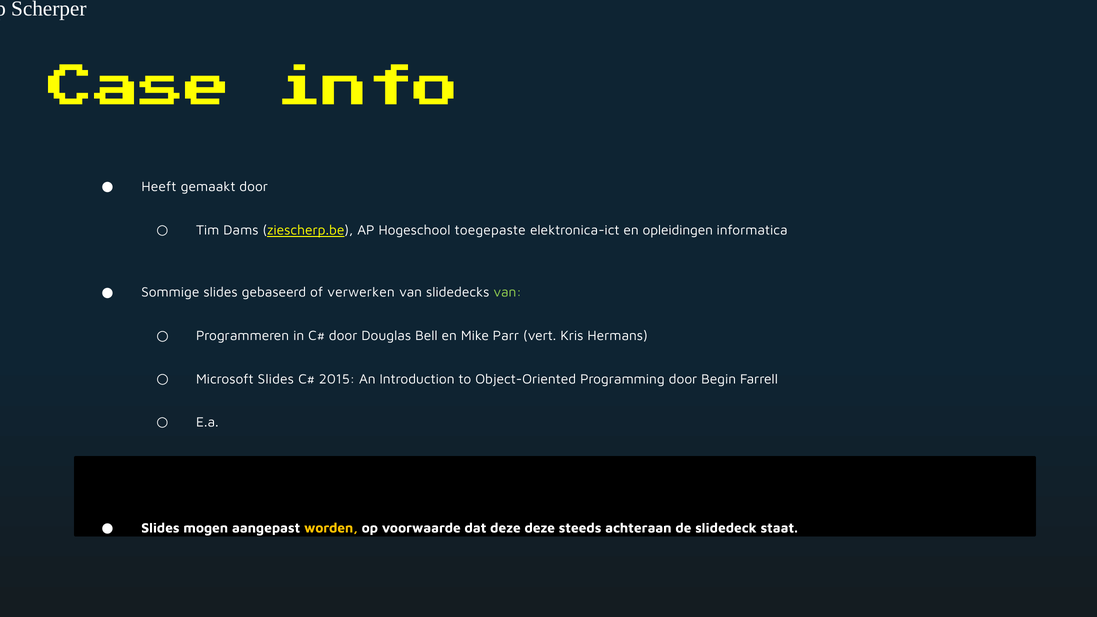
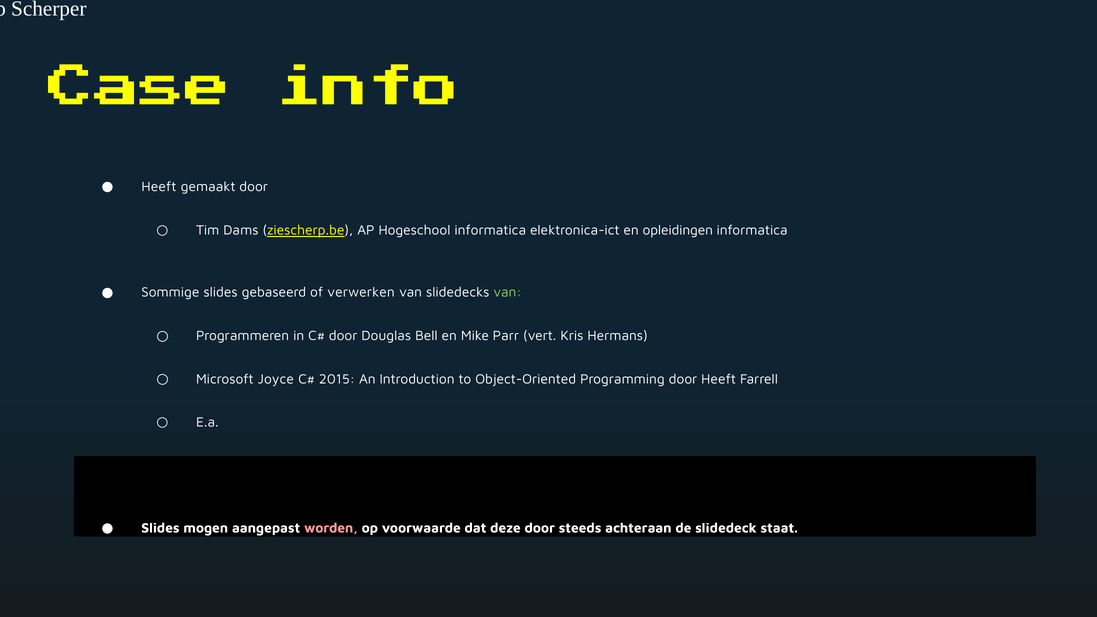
Hogeschool toegepaste: toegepaste -> informatica (490, 230)
Microsoft Slides: Slides -> Joyce (276, 379)
door Begin: Begin -> Heeft (719, 379)
worden colour: yellow -> pink (331, 528)
deze deze: deze -> door (540, 528)
